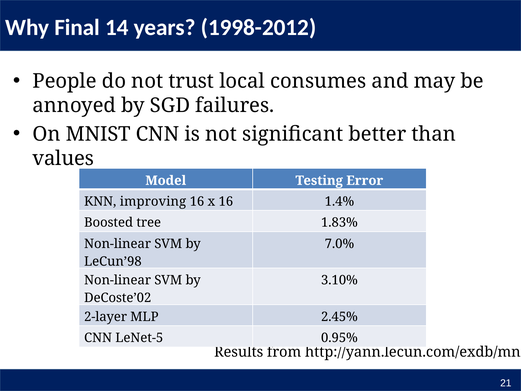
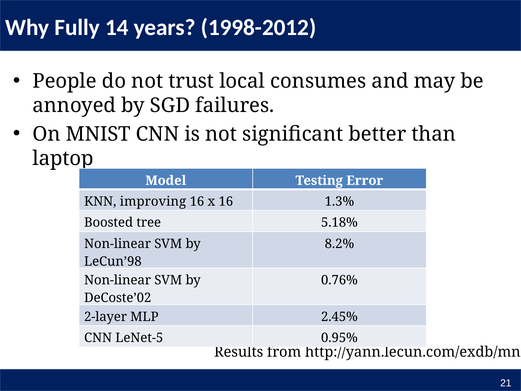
Final: Final -> Fully (77, 28)
values: values -> laptop (63, 158)
1.4%: 1.4% -> 1.3% (339, 201)
1.83%: 1.83% -> 5.18% (339, 222)
7.0%: 7.0% -> 8.2% (339, 244)
3.10%: 3.10% -> 0.76% (339, 280)
